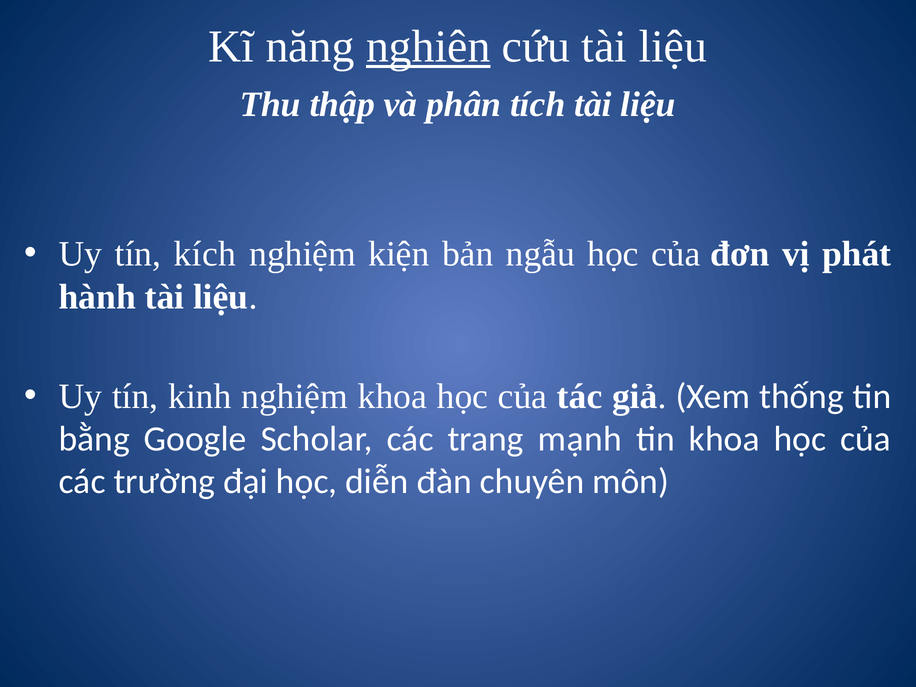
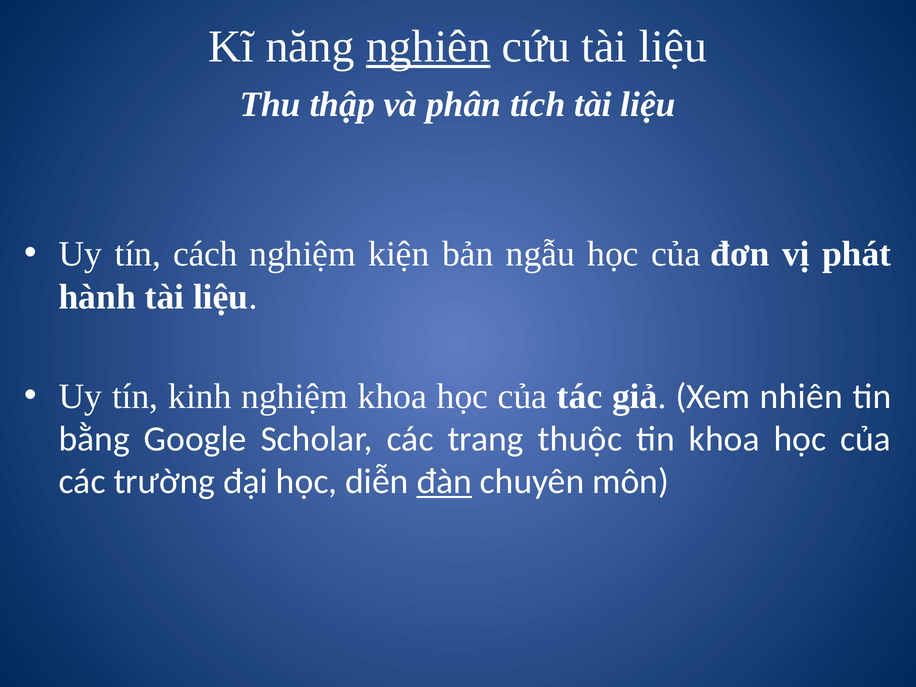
kích: kích -> cách (205, 254)
thống: thống -> nhiên (801, 396)
mạnh: mạnh -> thuộc (580, 439)
đàn underline: none -> present (444, 482)
